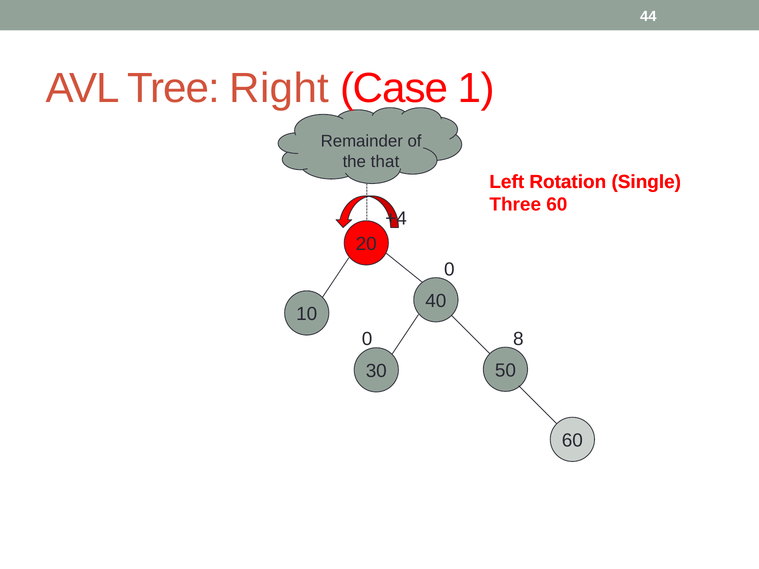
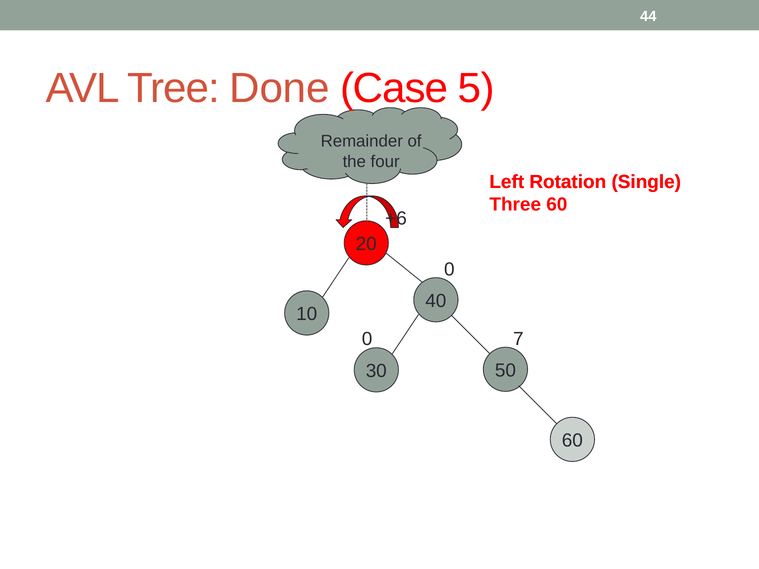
Right: Right -> Done (279, 88)
1: 1 -> 5 (476, 88)
that: that -> four (385, 162)
+4: +4 -> +6 (396, 219)
8: 8 -> 7 (518, 339)
